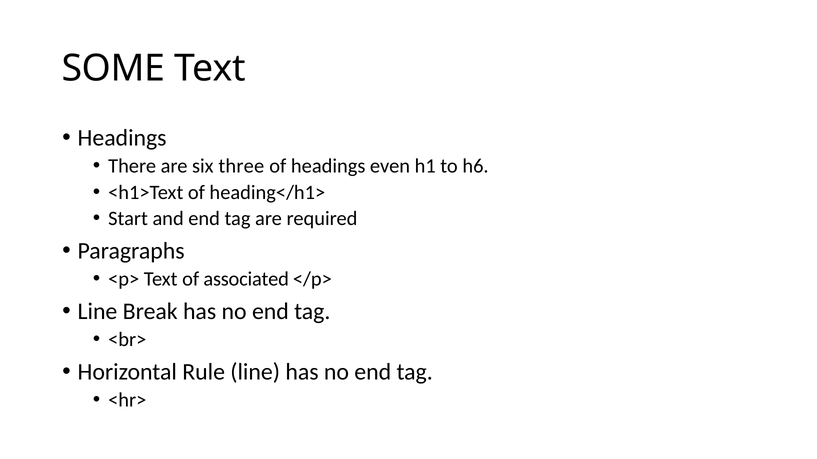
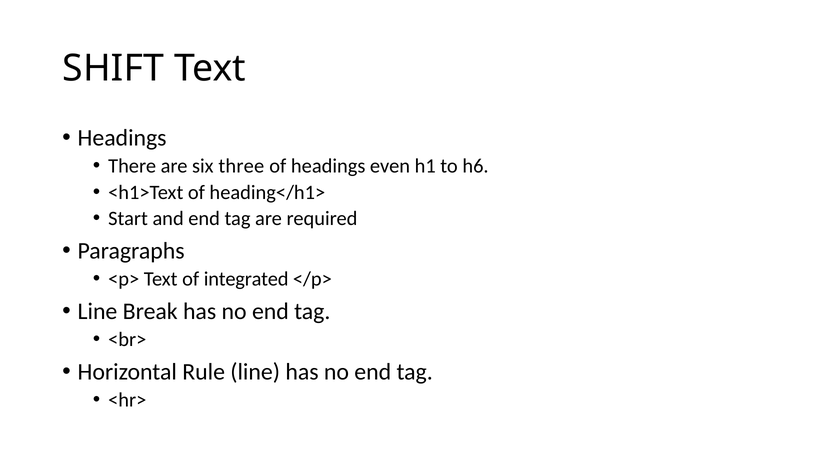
SOME: SOME -> SHIFT (113, 69)
associated: associated -> integrated (246, 279)
